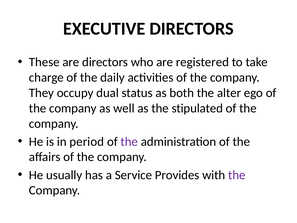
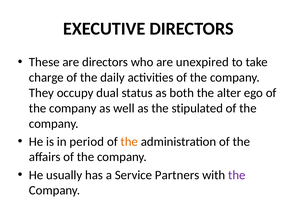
registered: registered -> unexpired (202, 62)
the colour: purple -> orange (129, 141)
Provides: Provides -> Partners (177, 175)
